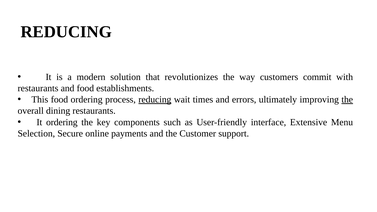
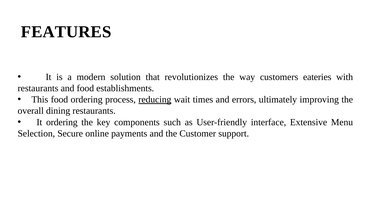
REDUCING: REDUCING -> FEATURES (66, 32)
commit: commit -> eateries (317, 77)
the underline: present -> none (347, 100)
